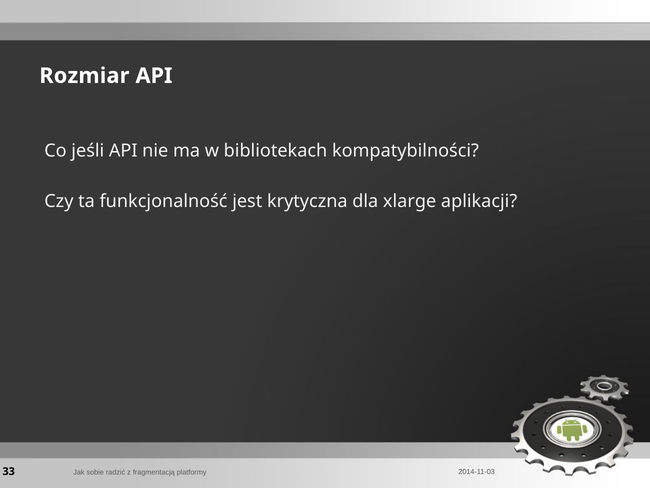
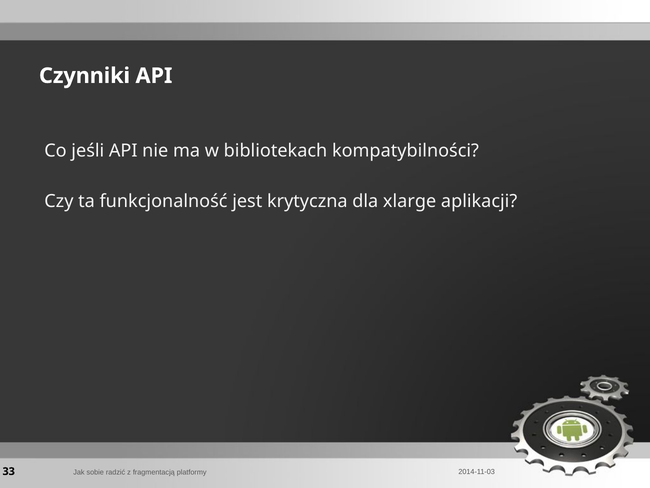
Rozmiar: Rozmiar -> Czynniki (84, 76)
